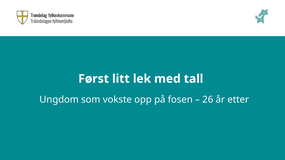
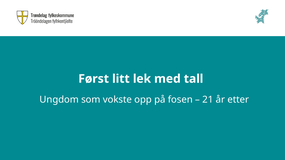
26: 26 -> 21 (208, 100)
